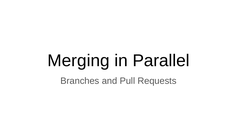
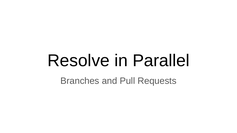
Merging: Merging -> Resolve (79, 61)
